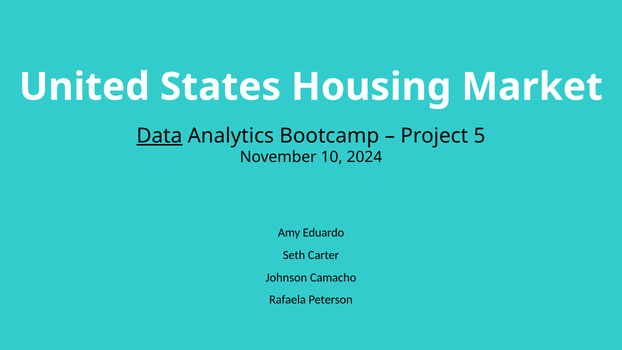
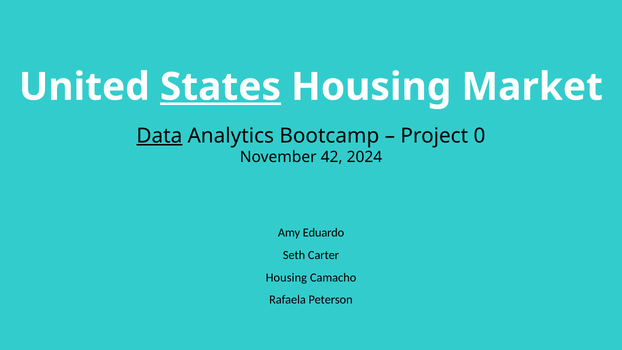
States underline: none -> present (220, 87)
5: 5 -> 0 (480, 136)
10: 10 -> 42 (332, 157)
Johnson: Johnson -> Housing (286, 277)
